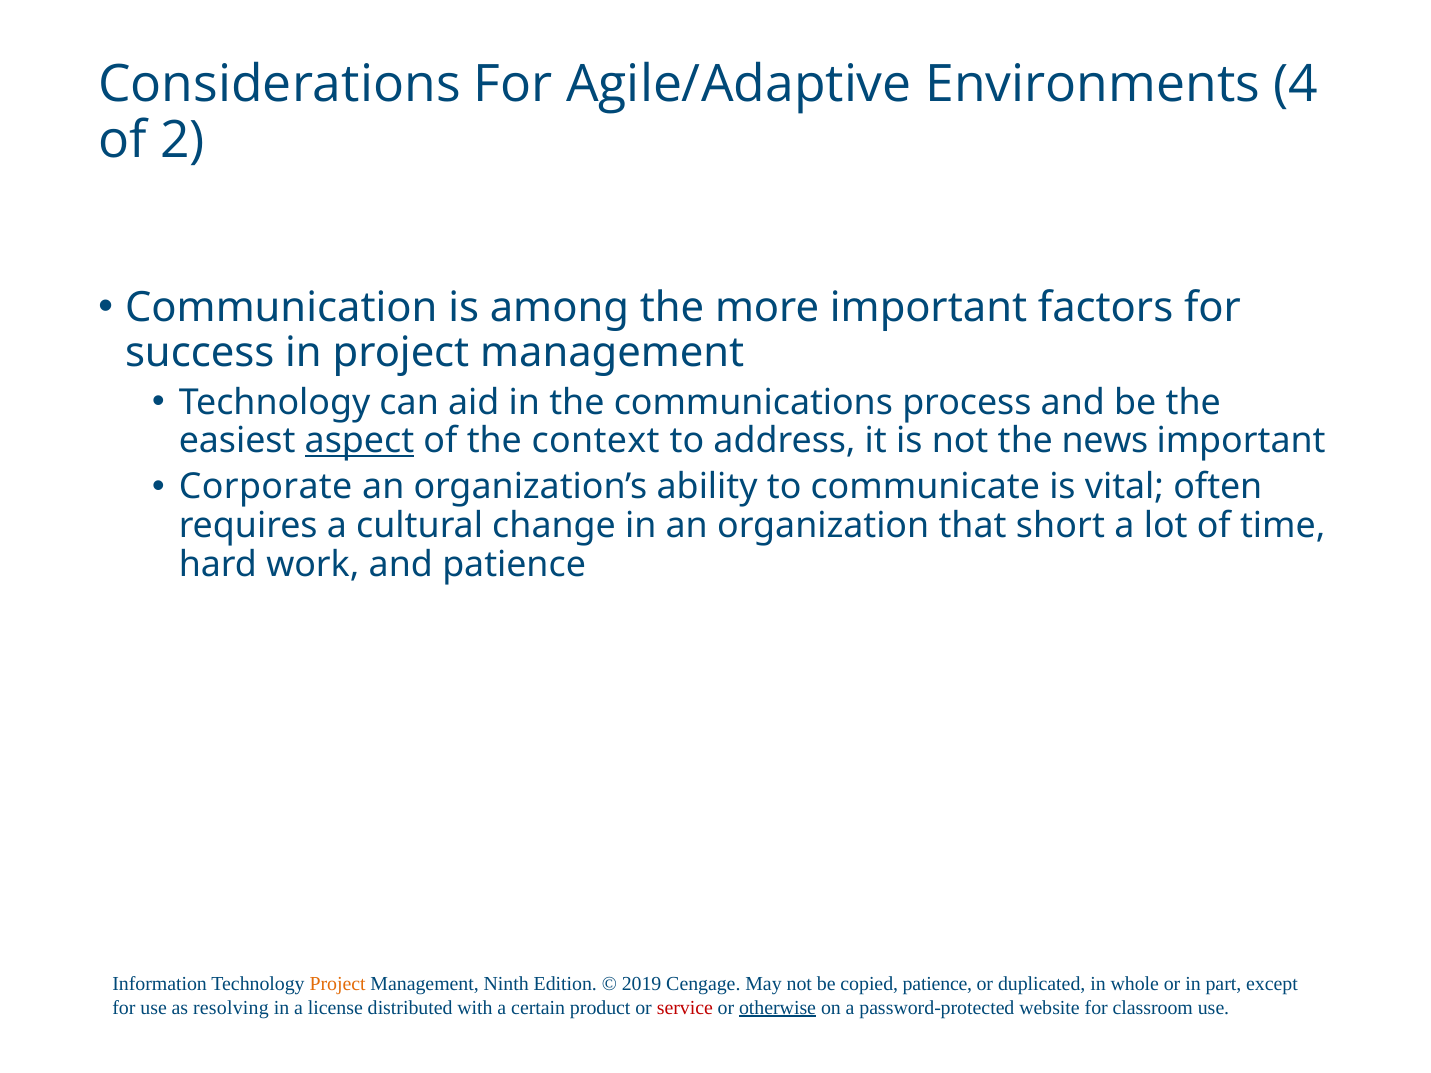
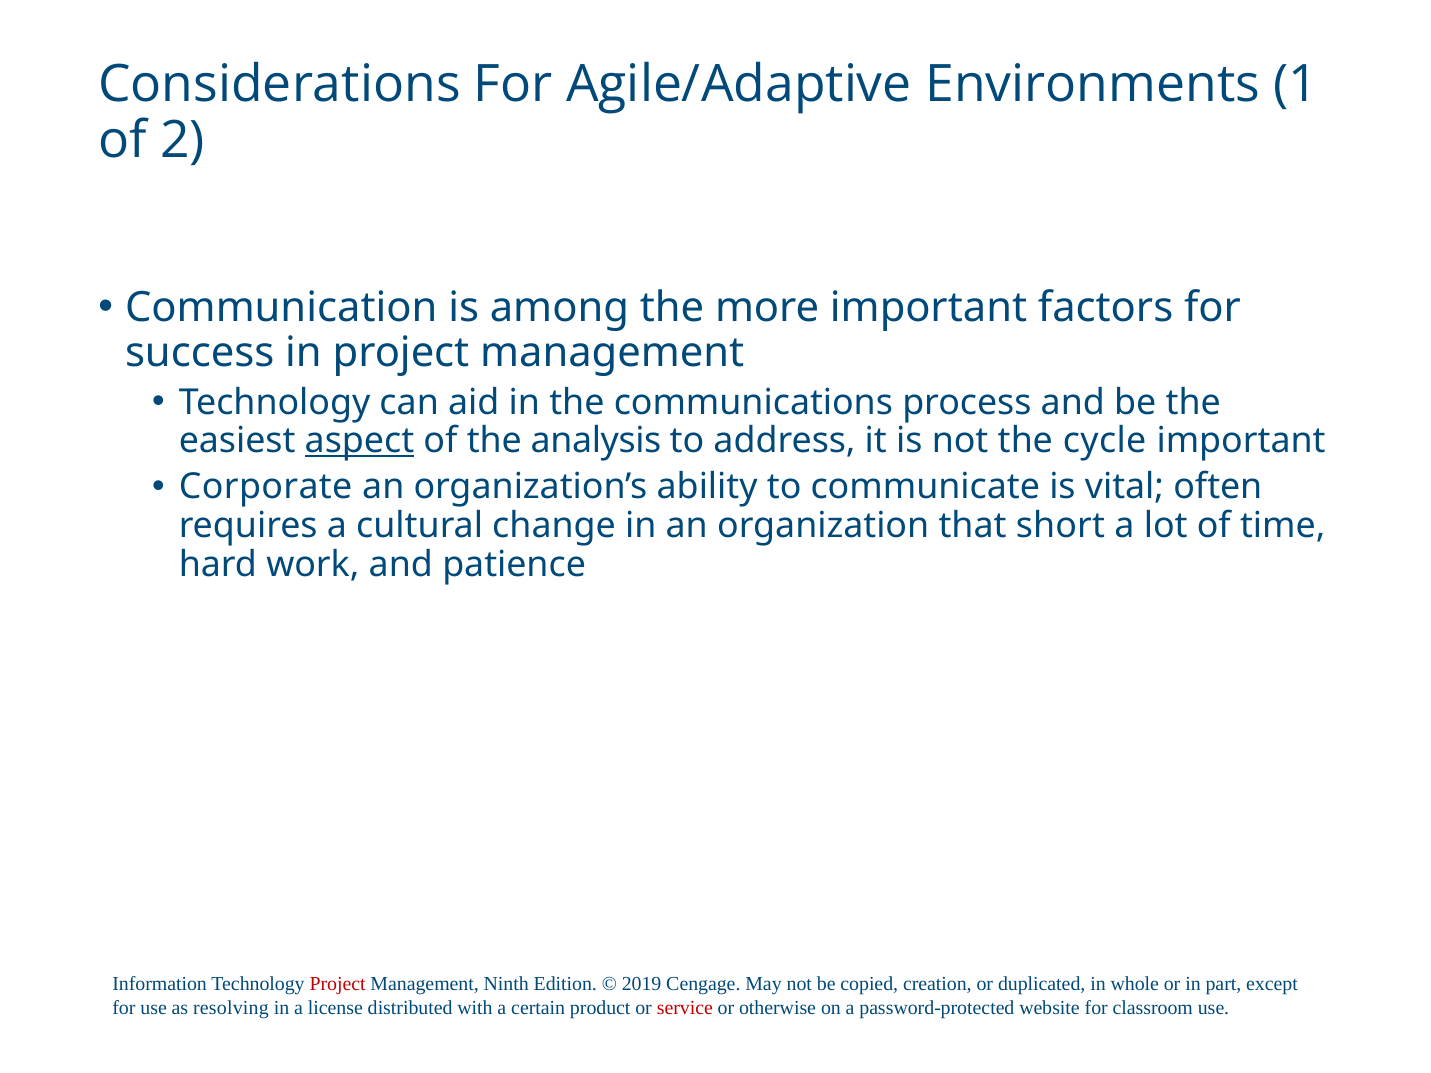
4: 4 -> 1 (1296, 85)
context: context -> analysis (596, 441)
news: news -> cycle (1105, 441)
Project colour: orange -> red (338, 984)
copied patience: patience -> creation (937, 984)
otherwise underline: present -> none (778, 1008)
